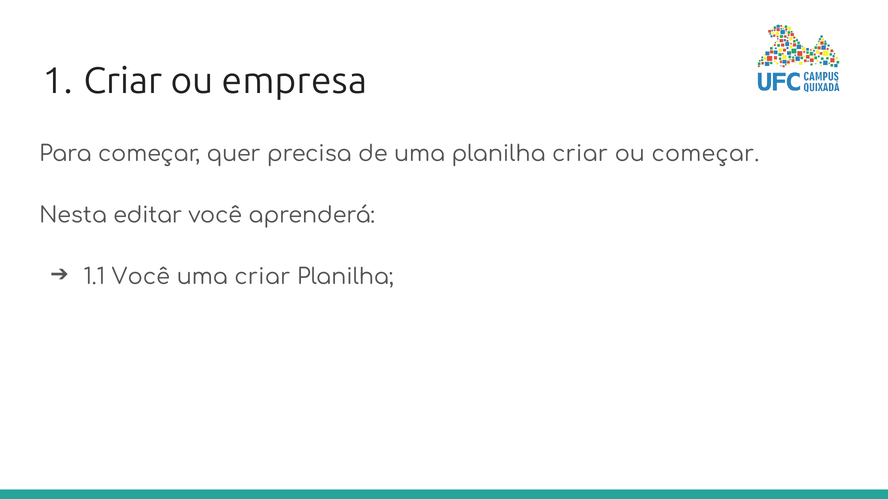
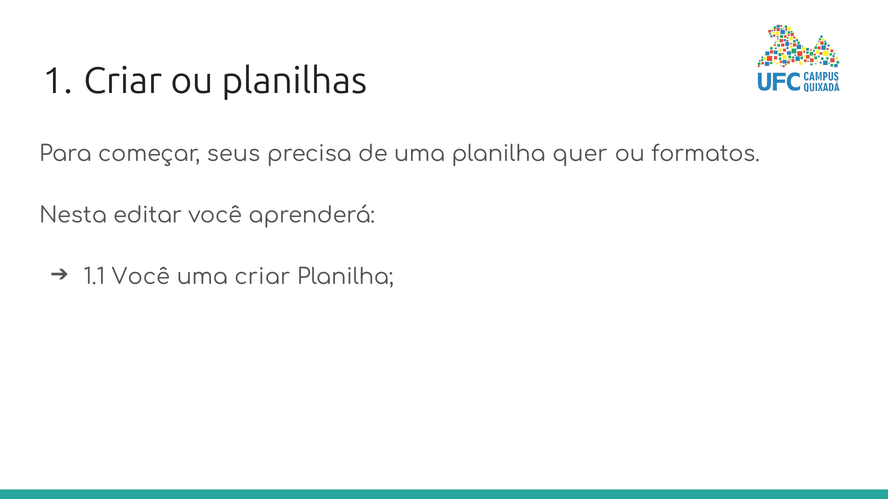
empresa: empresa -> planilhas (295, 81)
quer: quer -> seus (233, 154)
planilha criar: criar -> quer (580, 154)
ou começar: começar -> formatos (706, 154)
